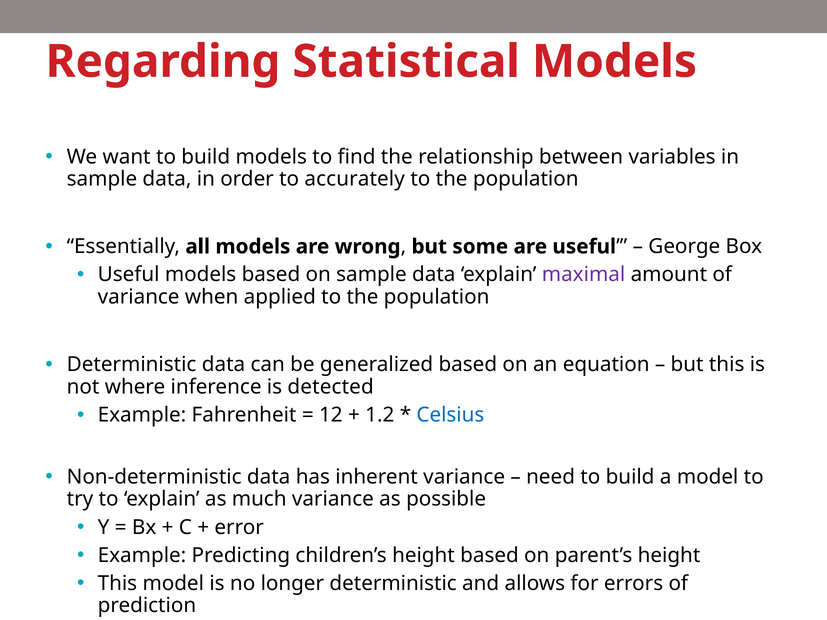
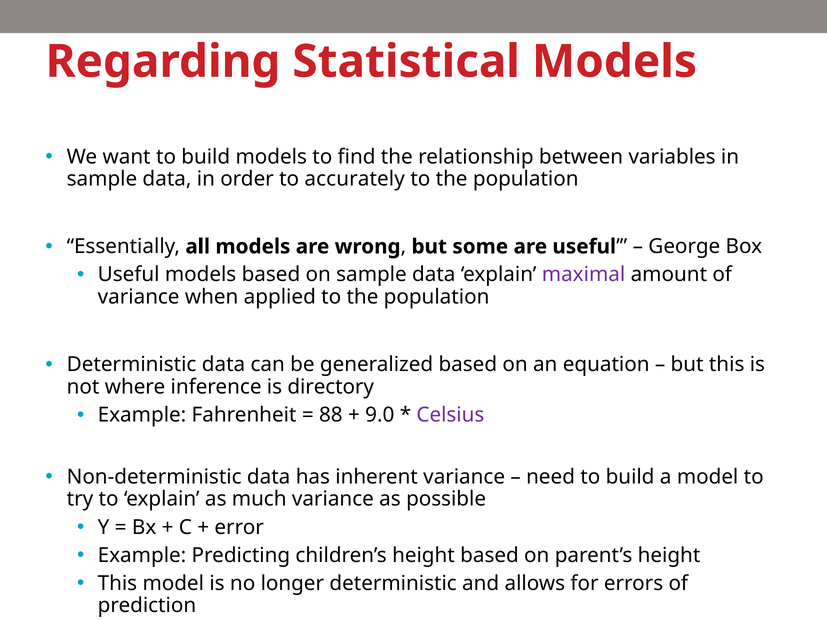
detected: detected -> directory (331, 387)
12: 12 -> 88 (331, 415)
1.2: 1.2 -> 9.0 (380, 415)
Celsius colour: blue -> purple (450, 415)
